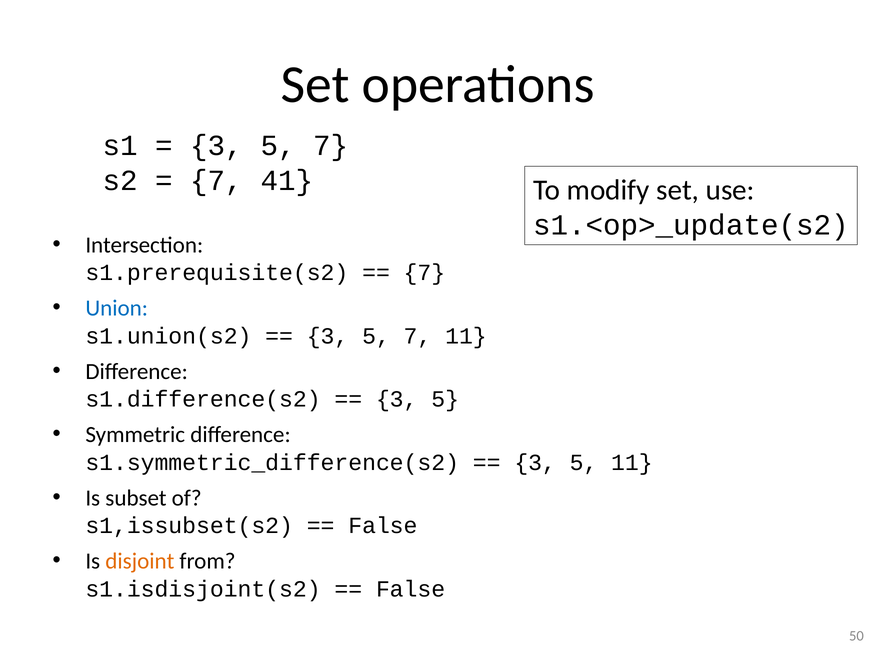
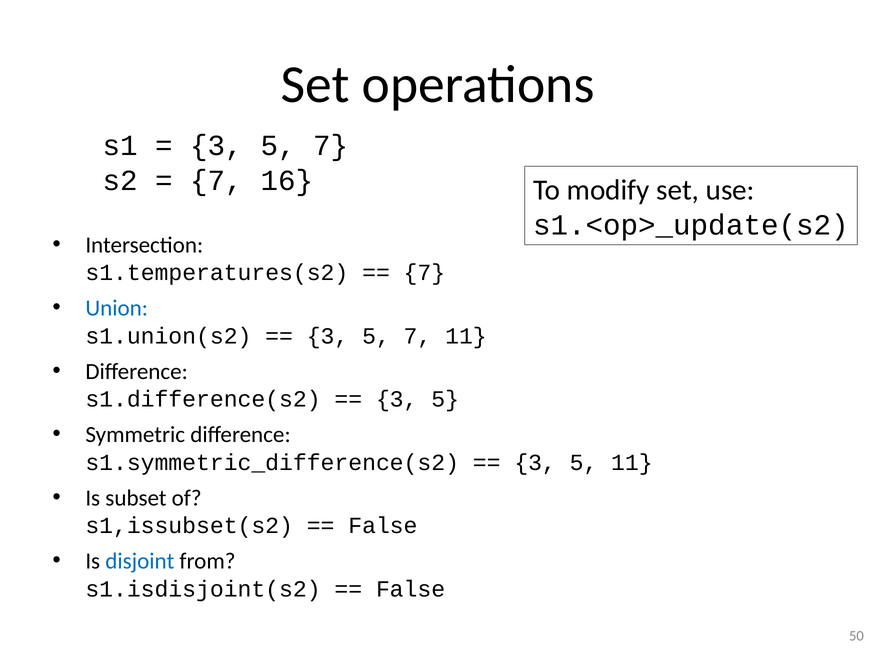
41: 41 -> 16 (287, 180)
s1.prerequisite(s2: s1.prerequisite(s2 -> s1.temperatures(s2 (217, 273)
disjoint colour: orange -> blue (140, 561)
